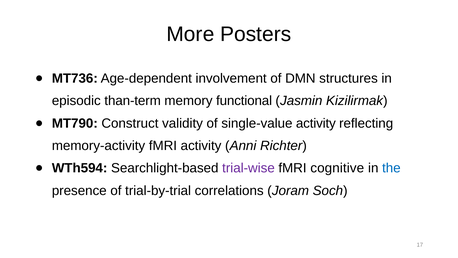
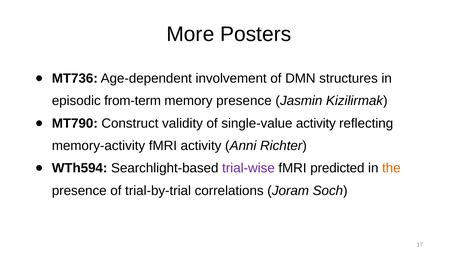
than-term: than-term -> from-term (133, 101)
memory functional: functional -> presence (244, 101)
cognitive: cognitive -> predicted (337, 168)
the colour: blue -> orange (391, 168)
